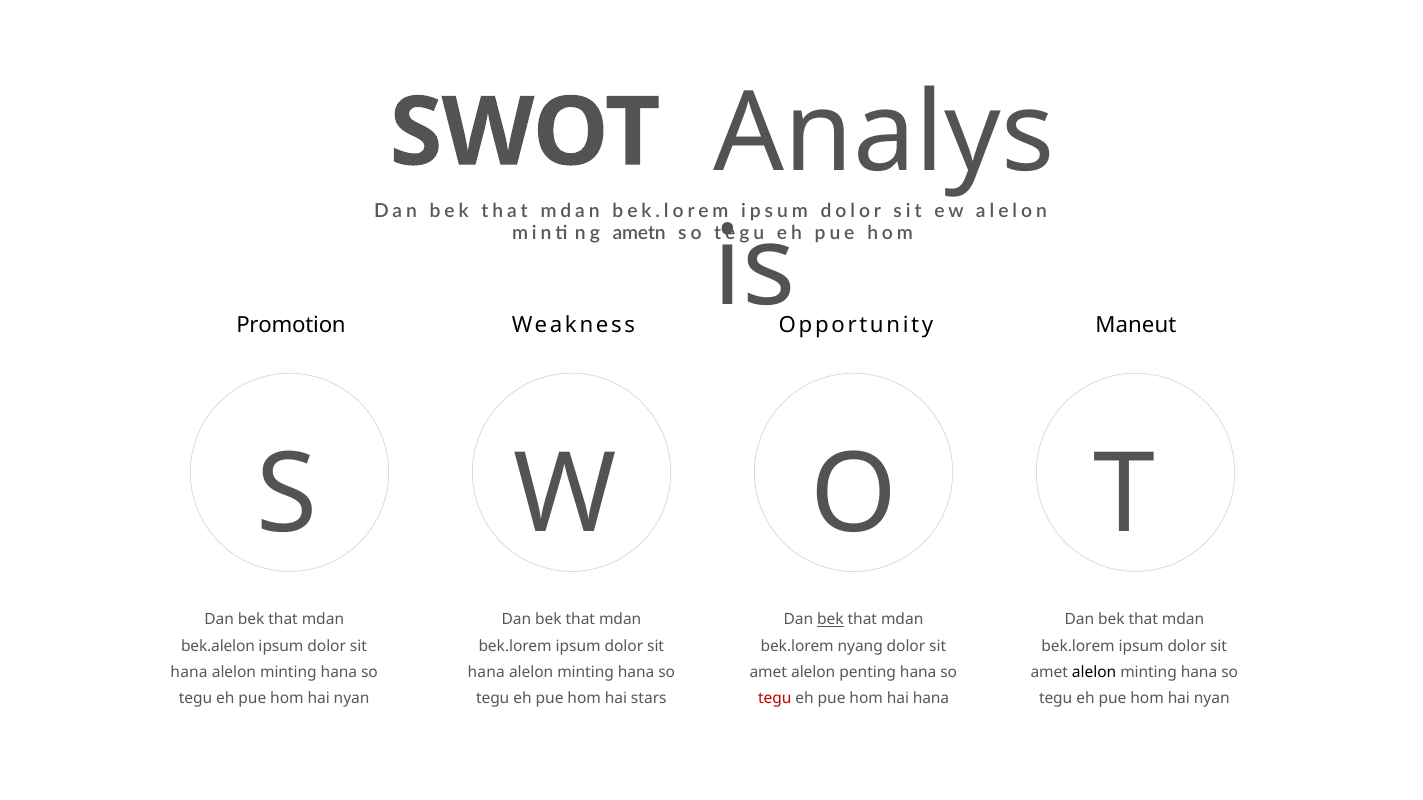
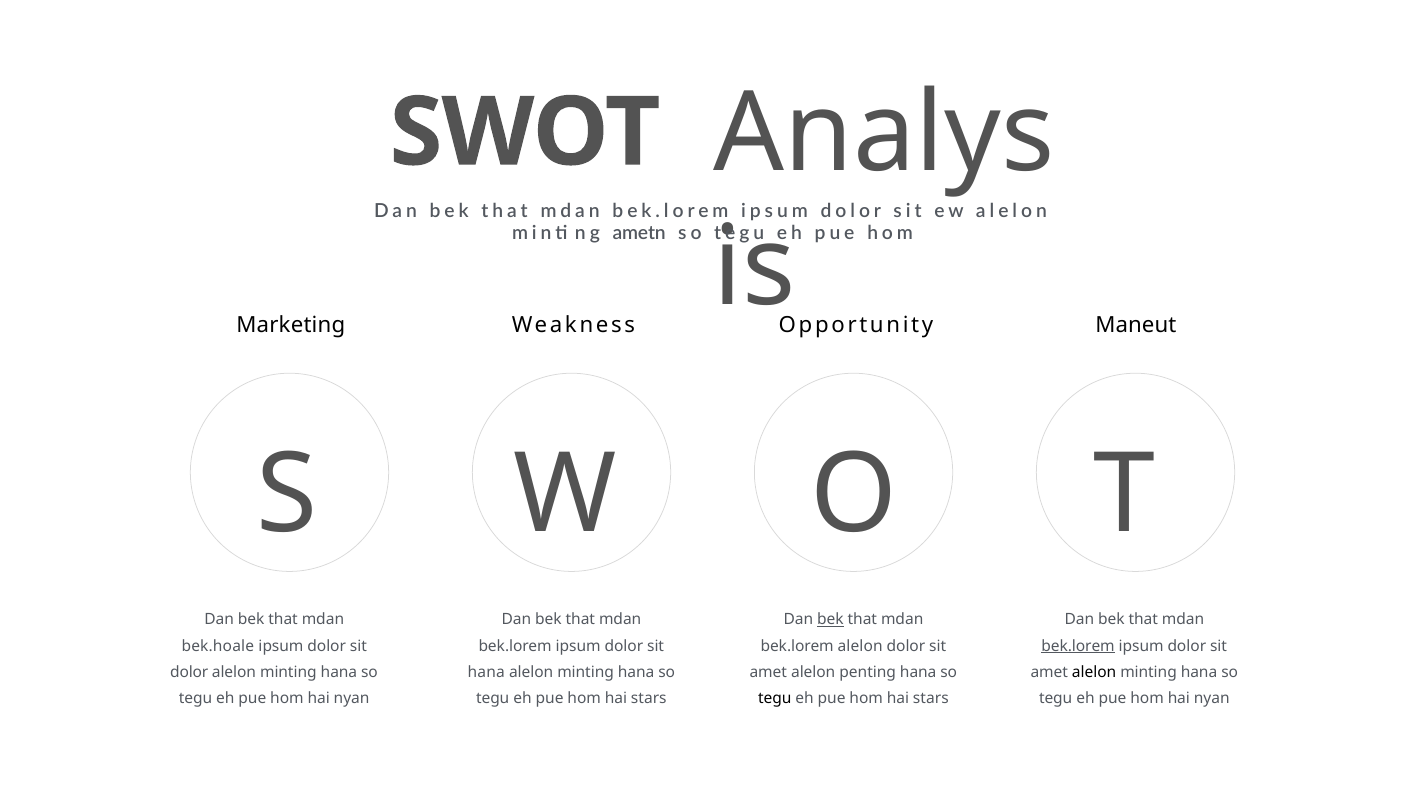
Promotion: Promotion -> Marketing (291, 326)
bek.alelon: bek.alelon -> bek.hoale (218, 646)
bek.lorem nyang: nyang -> alelon (860, 646)
bek.lorem underline: none -> present (1078, 646)
hana: hana -> dolor (189, 672)
tegu colour: red -> black (775, 698)
hana: hana -> stars (931, 698)
